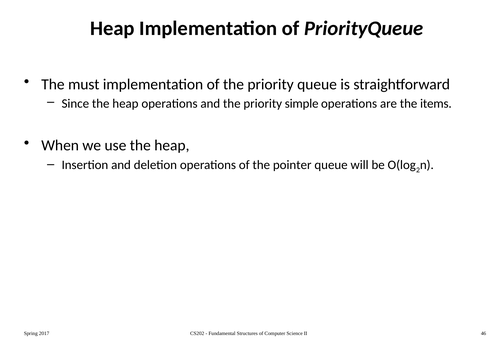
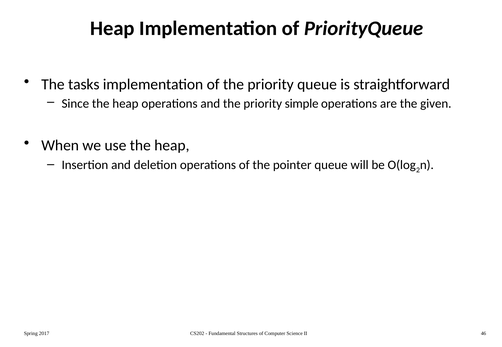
must: must -> tasks (84, 84)
items: items -> given (436, 104)
